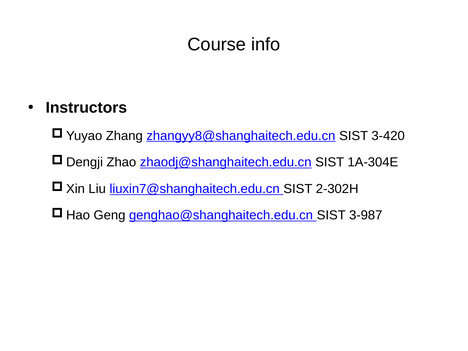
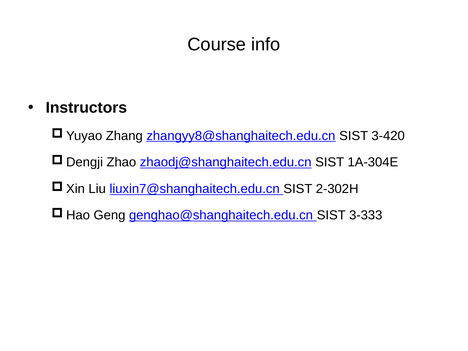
3-987: 3-987 -> 3-333 (366, 215)
